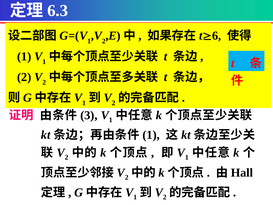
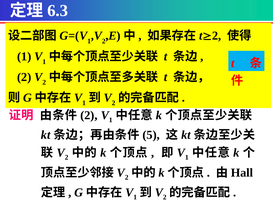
6: 6 -> 2 (217, 36)
3: 3 -> 2 (89, 115)
1: 1 -> 5 (151, 135)
